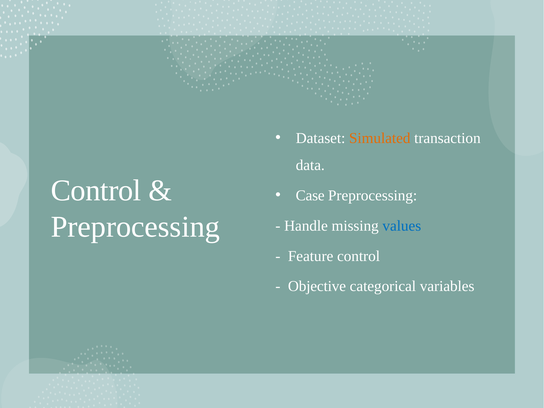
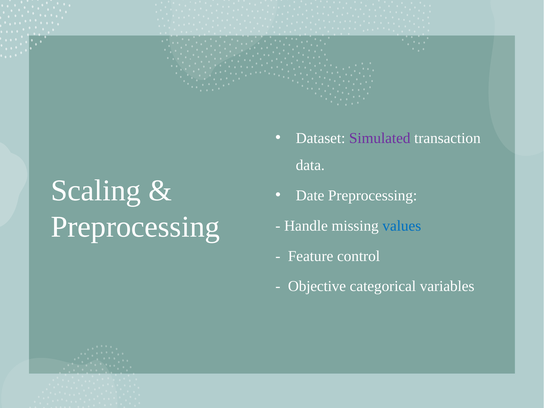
Simulated colour: orange -> purple (380, 138)
Control: Control -> Scaling (96, 191)
Case: Case -> Date (310, 196)
